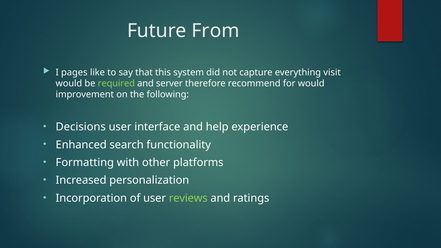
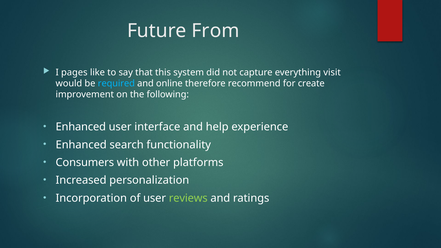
required colour: light green -> light blue (116, 83)
server: server -> online (169, 83)
for would: would -> create (311, 83)
Decisions: Decisions -> Enhanced (81, 127)
Formatting: Formatting -> Consumers (85, 163)
